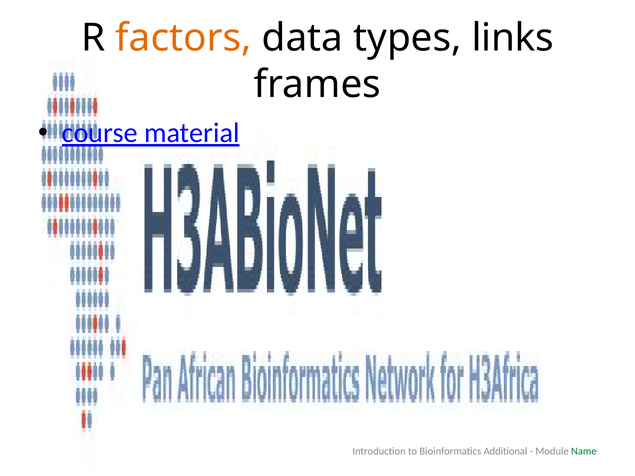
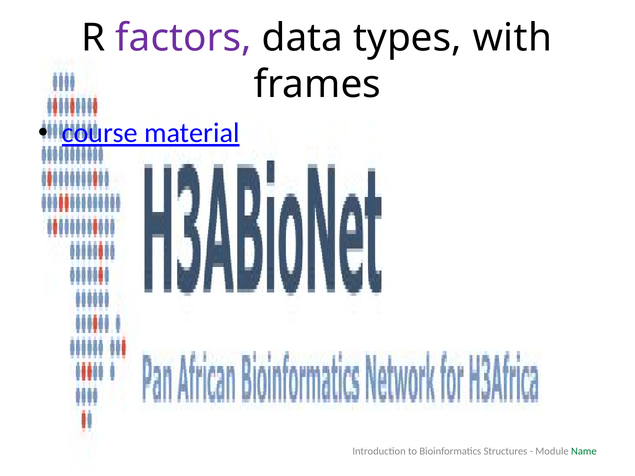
factors colour: orange -> purple (184, 38)
links: links -> with (512, 38)
Additional: Additional -> Structures (506, 451)
